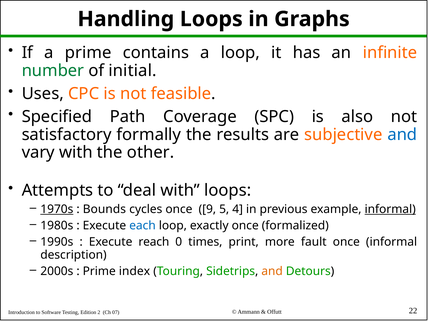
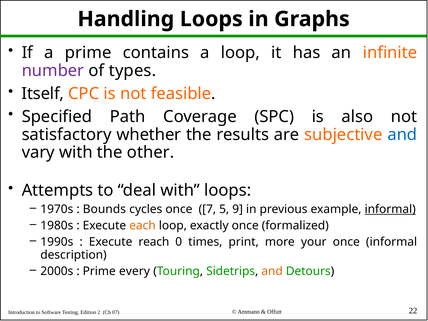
number colour: green -> purple (53, 71)
initial: initial -> types (133, 71)
Uses: Uses -> Itself (43, 94)
formally: formally -> whether (149, 135)
1970s underline: present -> none (57, 209)
9: 9 -> 7 (207, 209)
4: 4 -> 9 (238, 209)
each colour: blue -> orange (143, 226)
fault: fault -> your (314, 242)
index: index -> every (134, 271)
